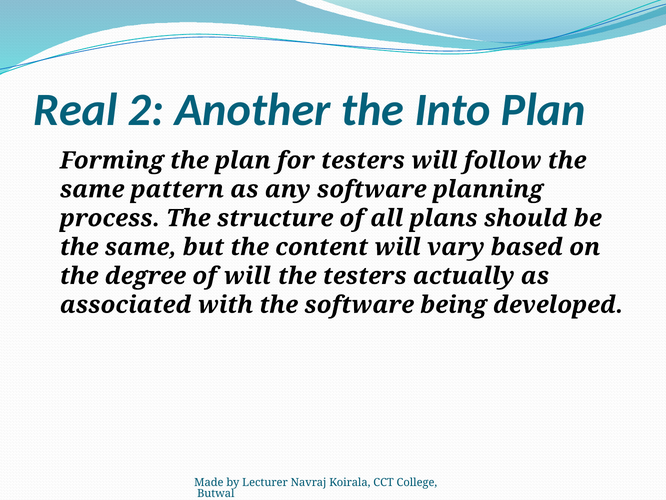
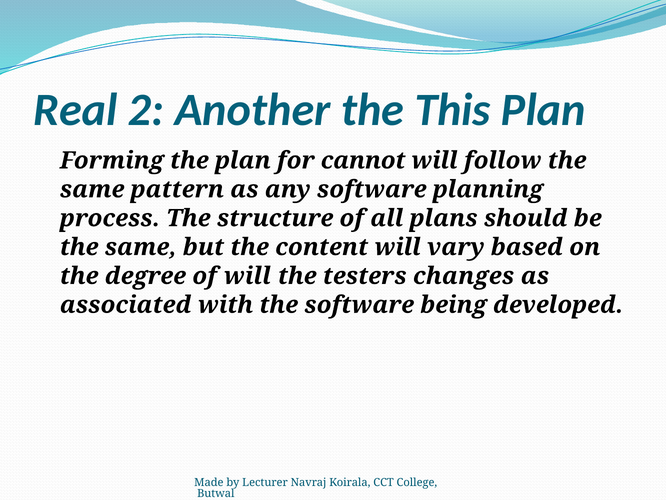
Into: Into -> This (453, 110)
for testers: testers -> cannot (363, 160)
actually: actually -> changes (464, 276)
